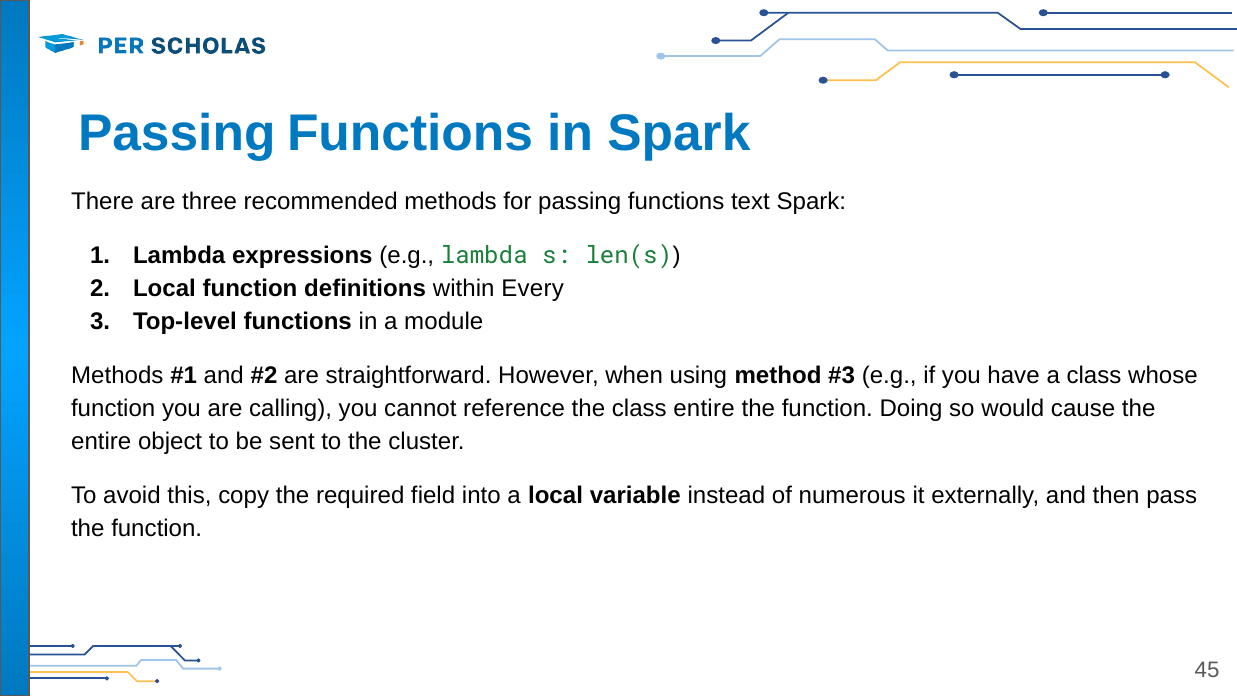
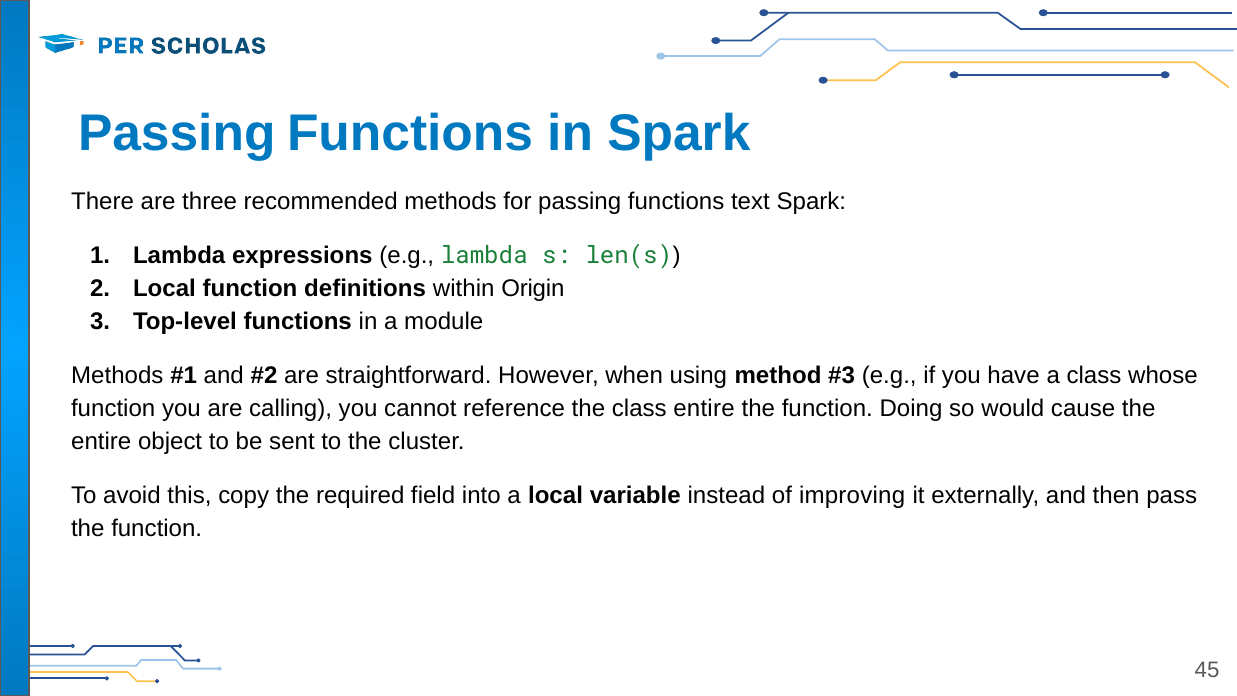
Every: Every -> Origin (533, 289)
numerous: numerous -> improving (852, 496)
